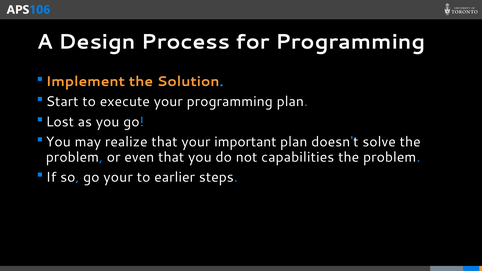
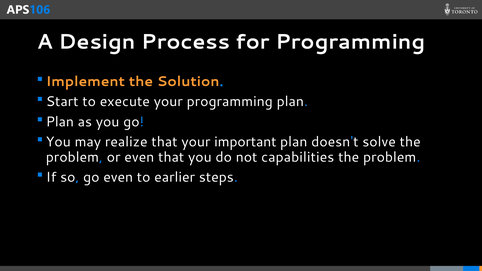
Lost: Lost -> Plan (60, 122)
go your: your -> even (118, 177)
